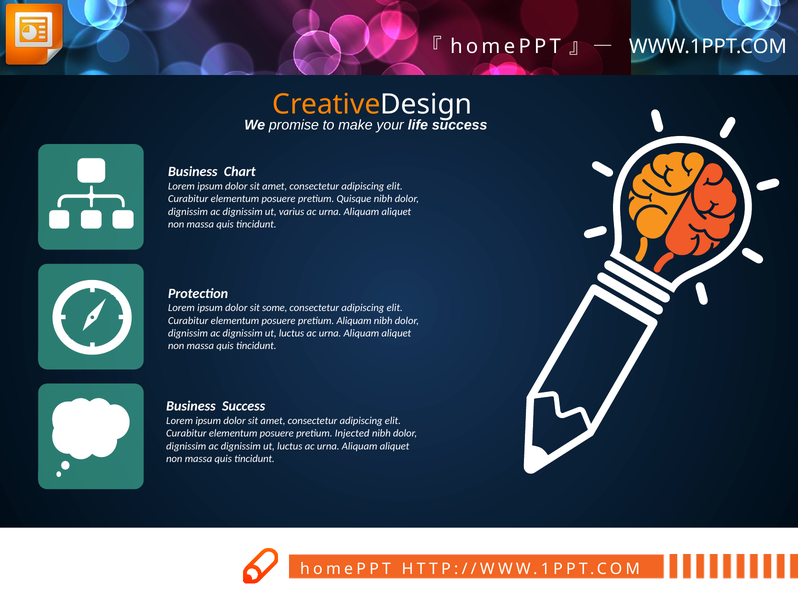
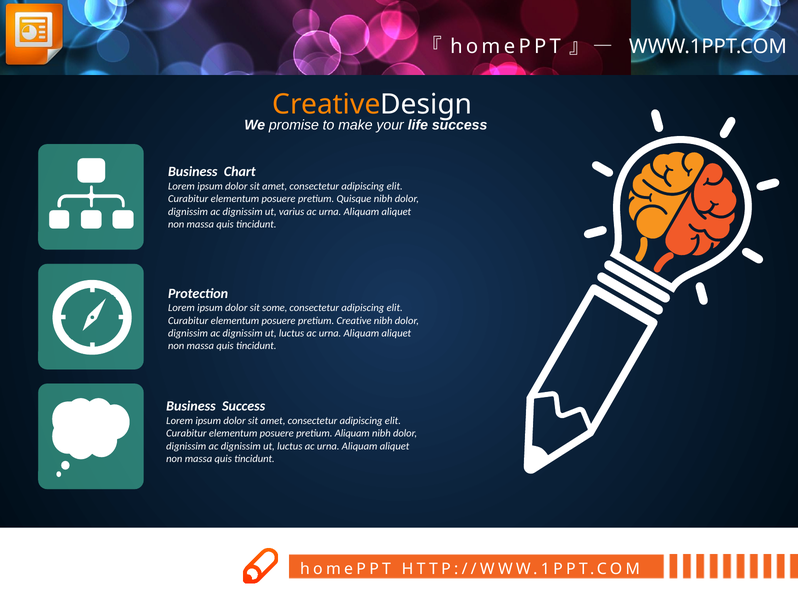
pretium Aliquam: Aliquam -> Creative (354, 320)
pretium Injected: Injected -> Aliquam (352, 433)
